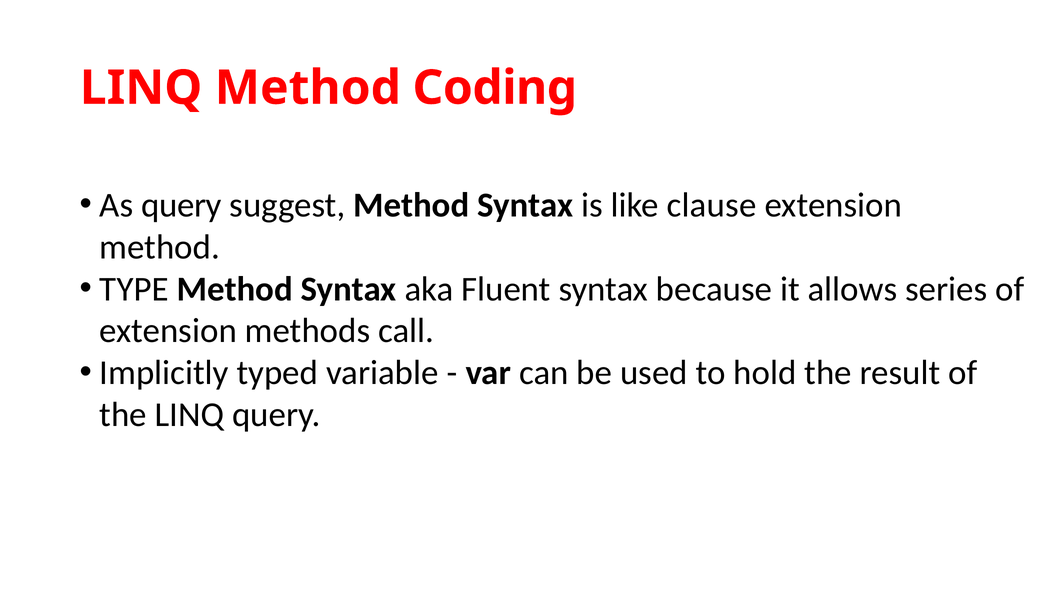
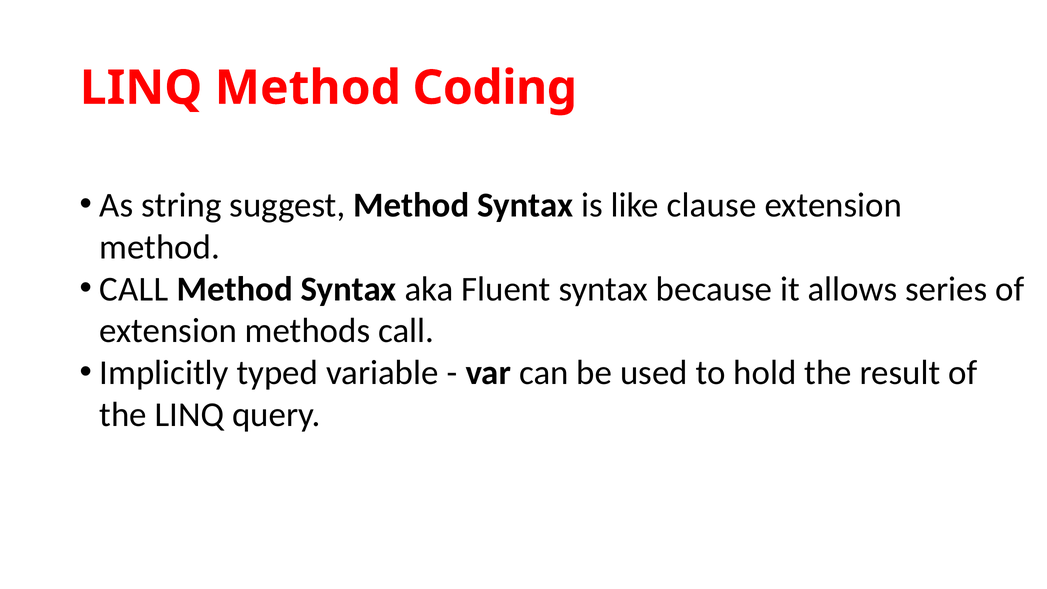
As query: query -> string (181, 205)
TYPE: TYPE -> CALL (134, 289)
